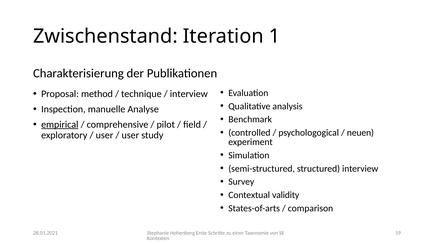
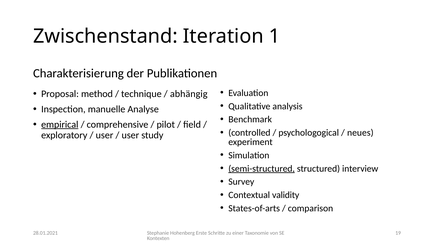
interview: interview -> abhängig (189, 94)
neuen: neuen -> neues (360, 133)
semi-structured underline: none -> present (262, 169)
